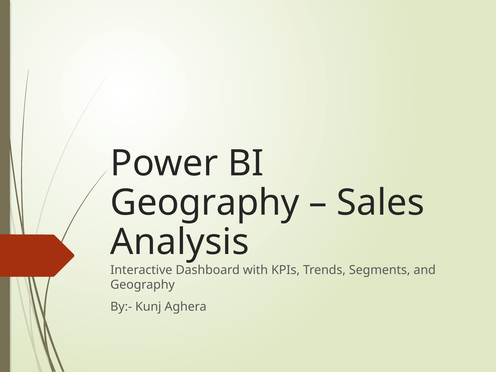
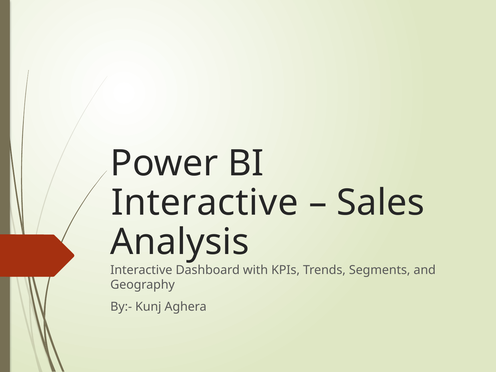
Geography: Geography -> Interactive (205, 203)
